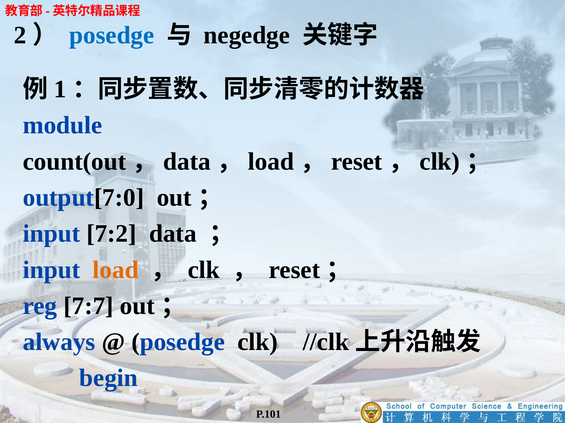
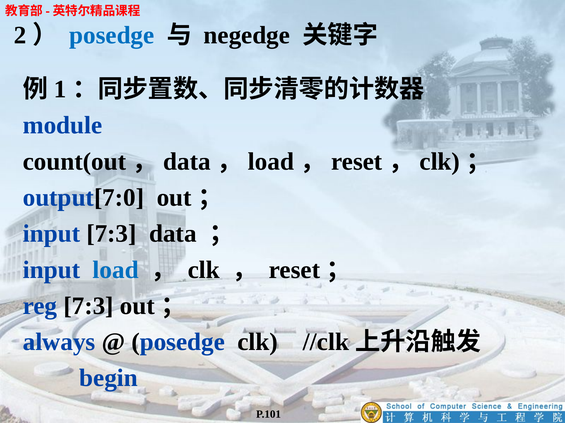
input 7:2: 7:2 -> 7:3 (111, 234)
load colour: orange -> blue (116, 270)
reg 7:7: 7:7 -> 7:3 (89, 306)
